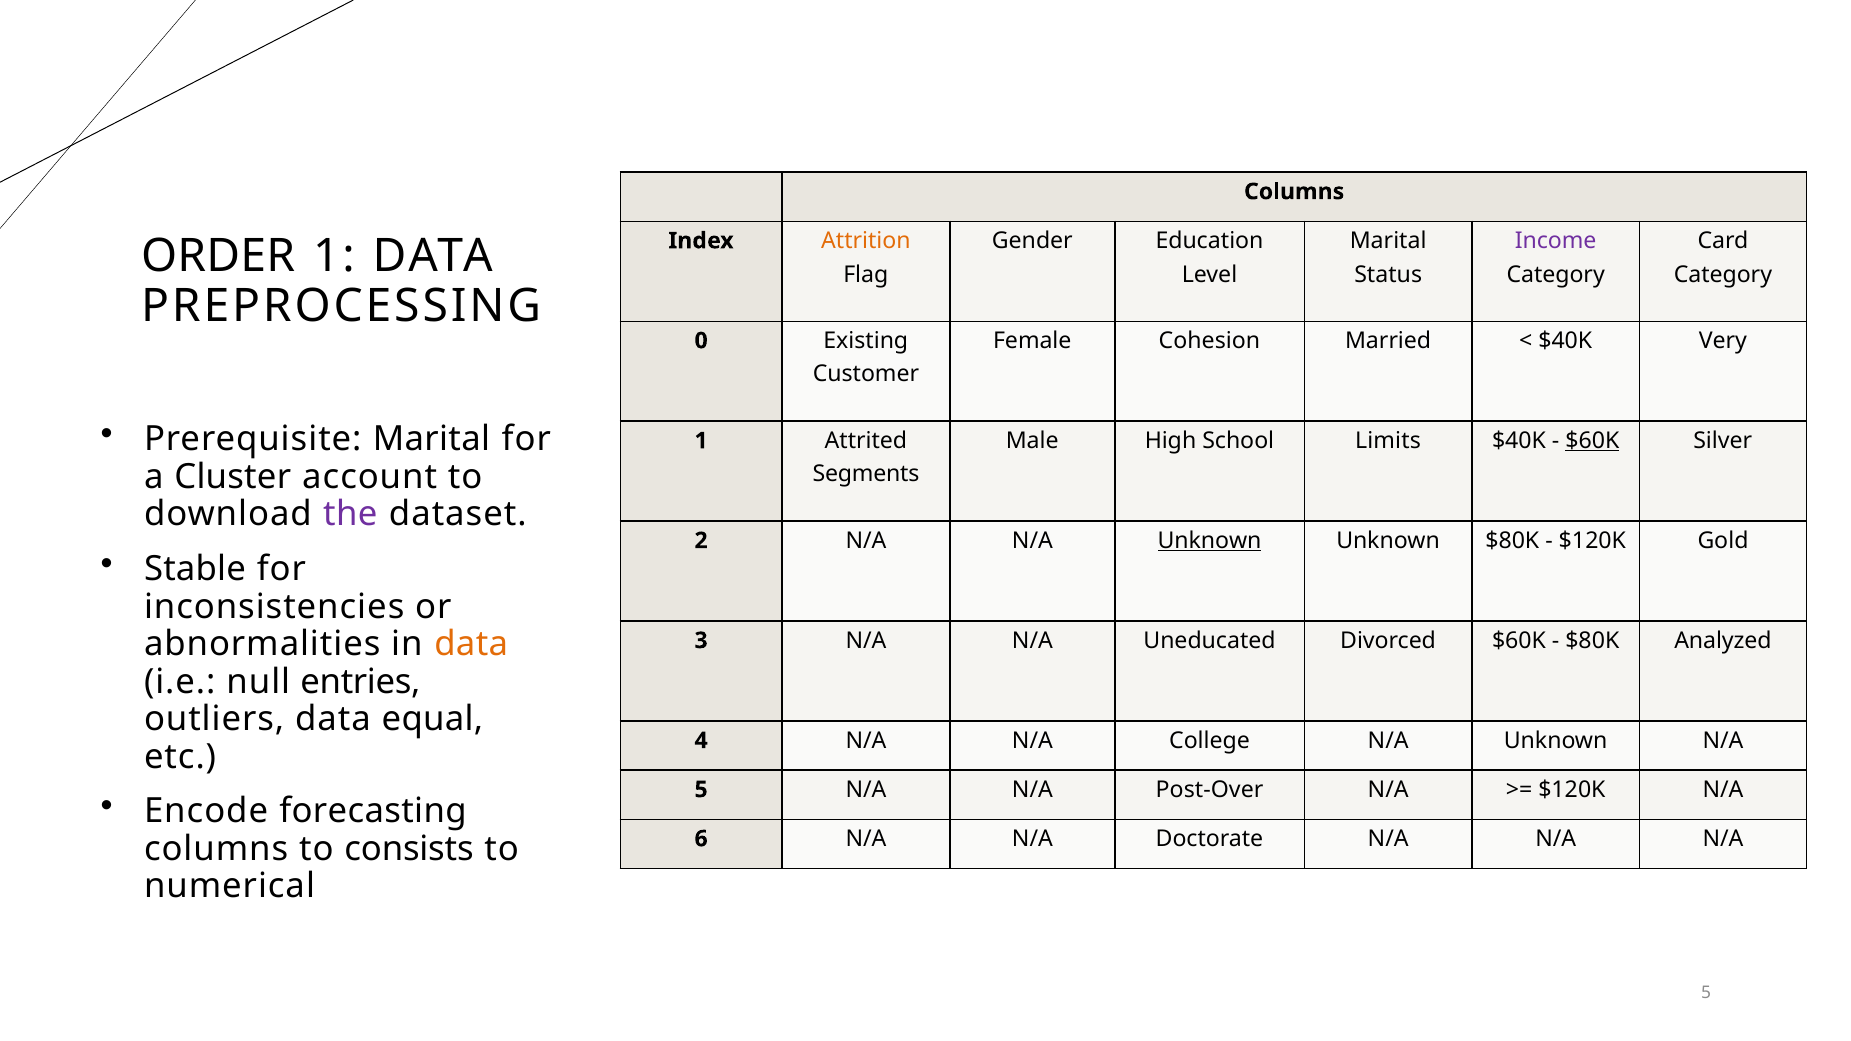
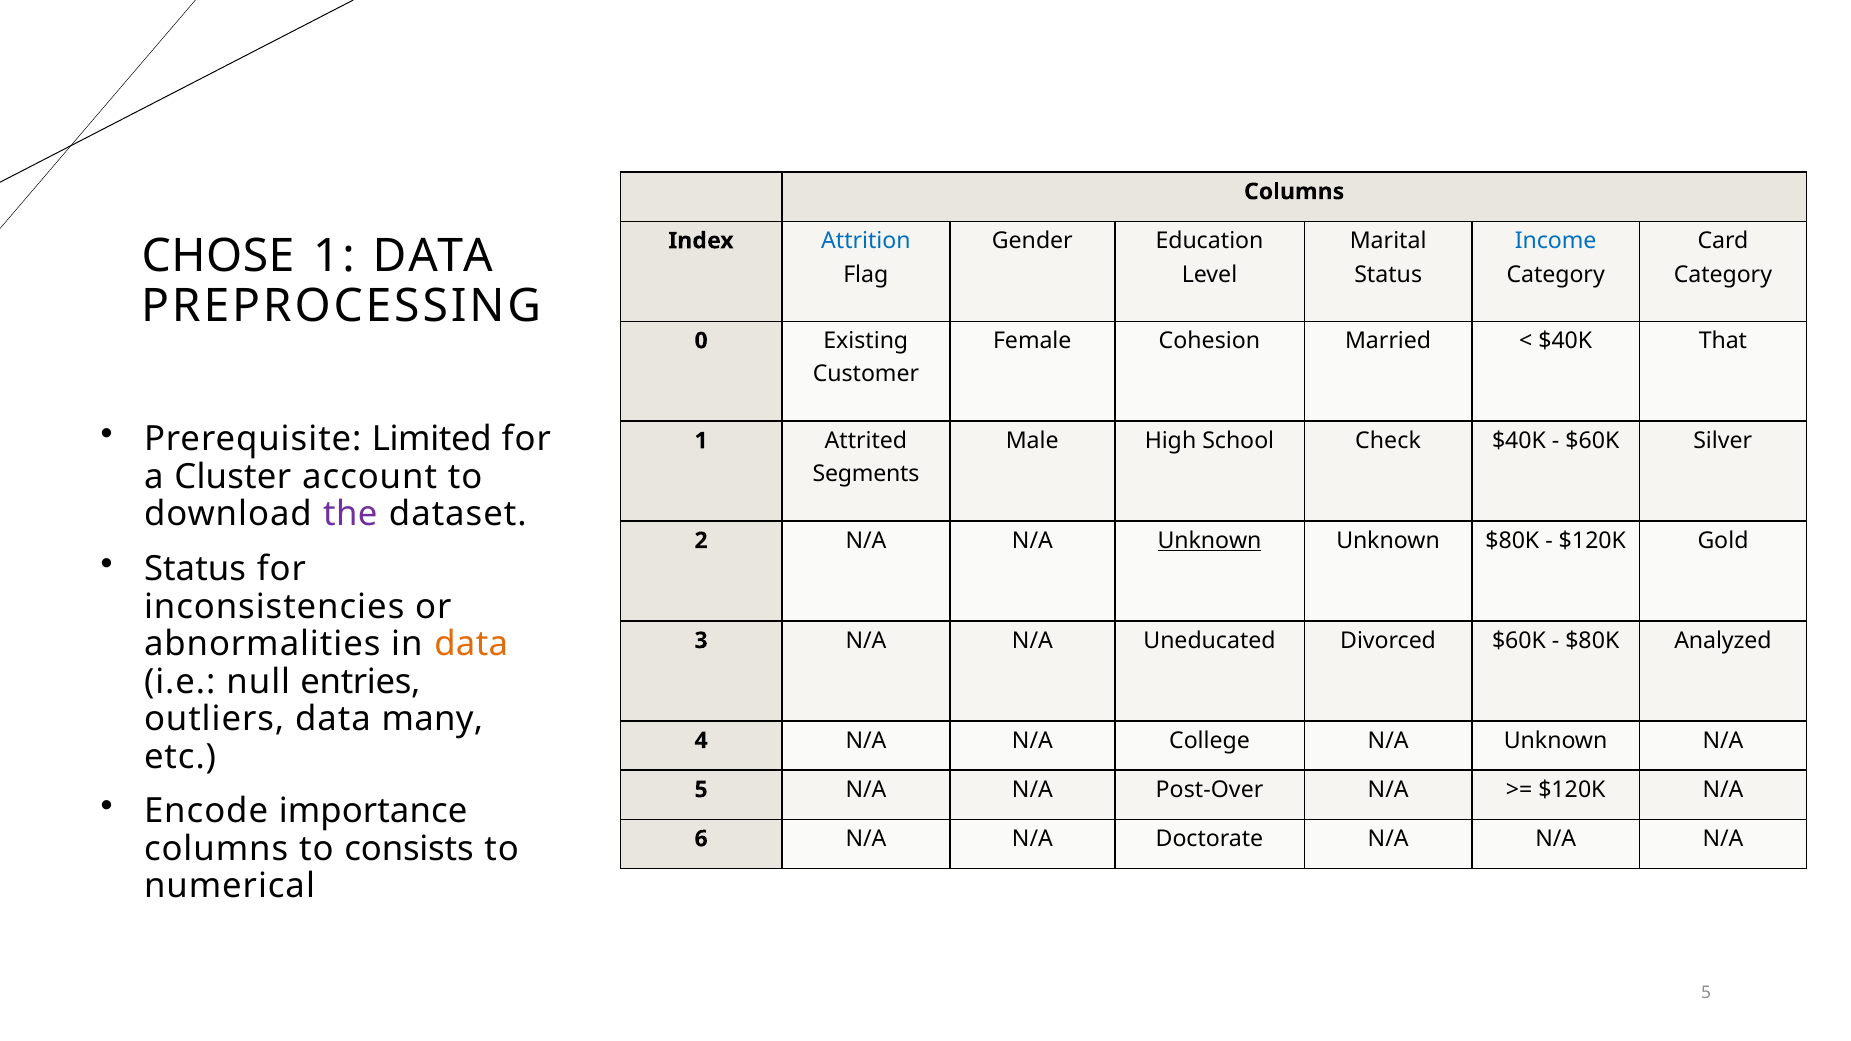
Income colour: purple -> blue (1556, 241)
Attrition colour: orange -> blue (866, 241)
ORDER: ORDER -> CHOSE (218, 256)
Very: Very -> That (1723, 341)
Prerequisite Marital: Marital -> Limited (432, 440)
Limits: Limits -> Check (1388, 441)
$60K underline: present -> none (1592, 441)
Stable: Stable -> Status (195, 569)
equal: equal -> many (432, 719)
forecasting: forecasting -> importance (373, 812)
